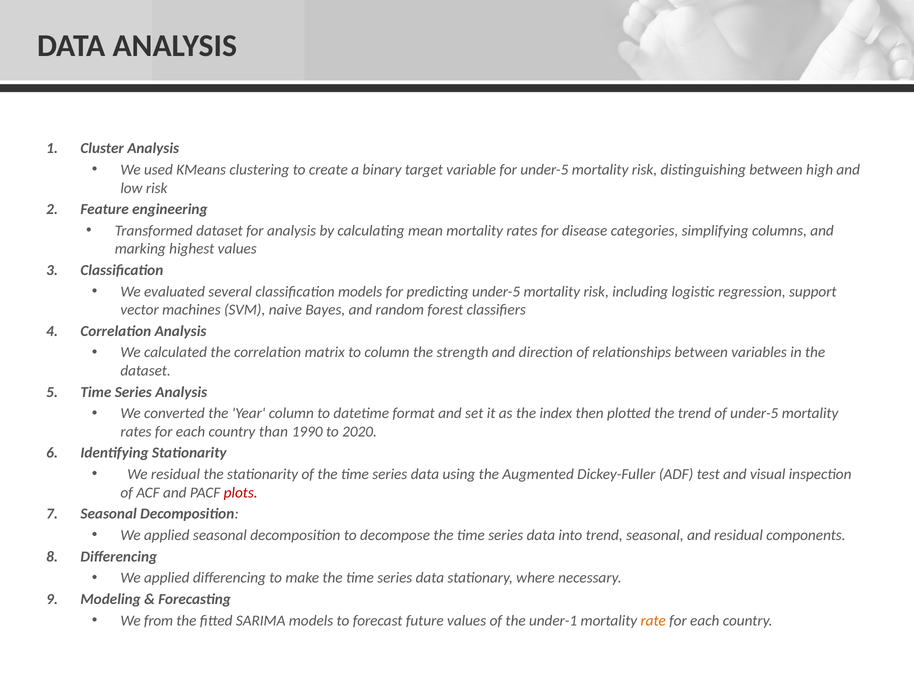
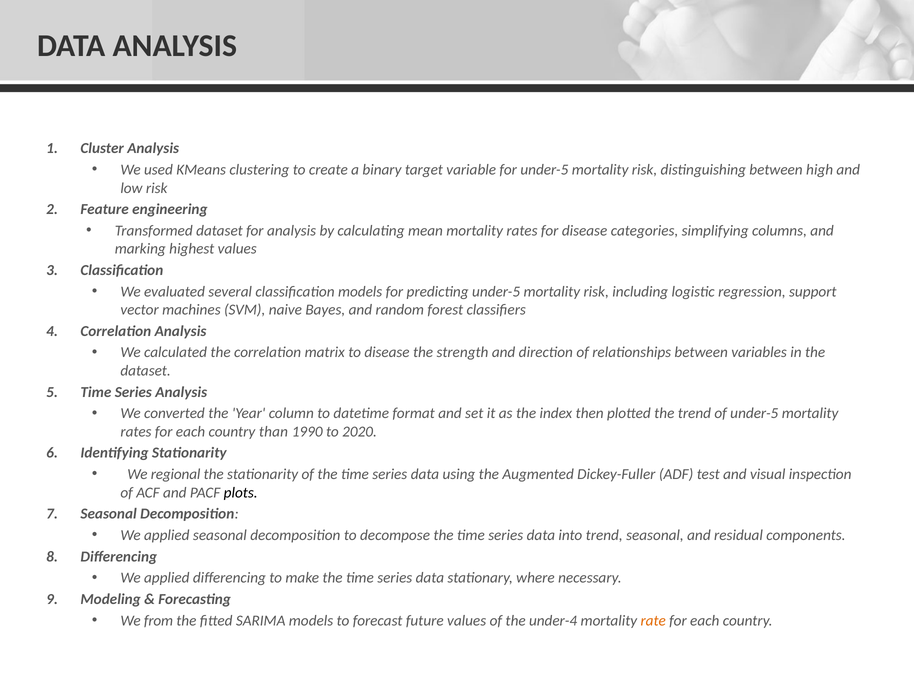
to column: column -> disease (387, 353)
We residual: residual -> regional (176, 475)
plots colour: red -> black (241, 493)
under-1: under-1 -> under-4 (553, 621)
